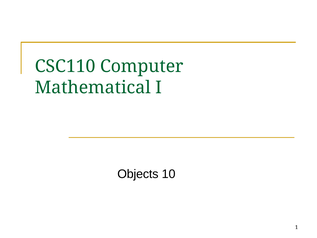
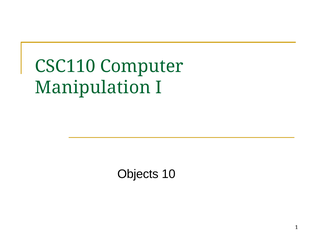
Mathematical: Mathematical -> Manipulation (93, 87)
